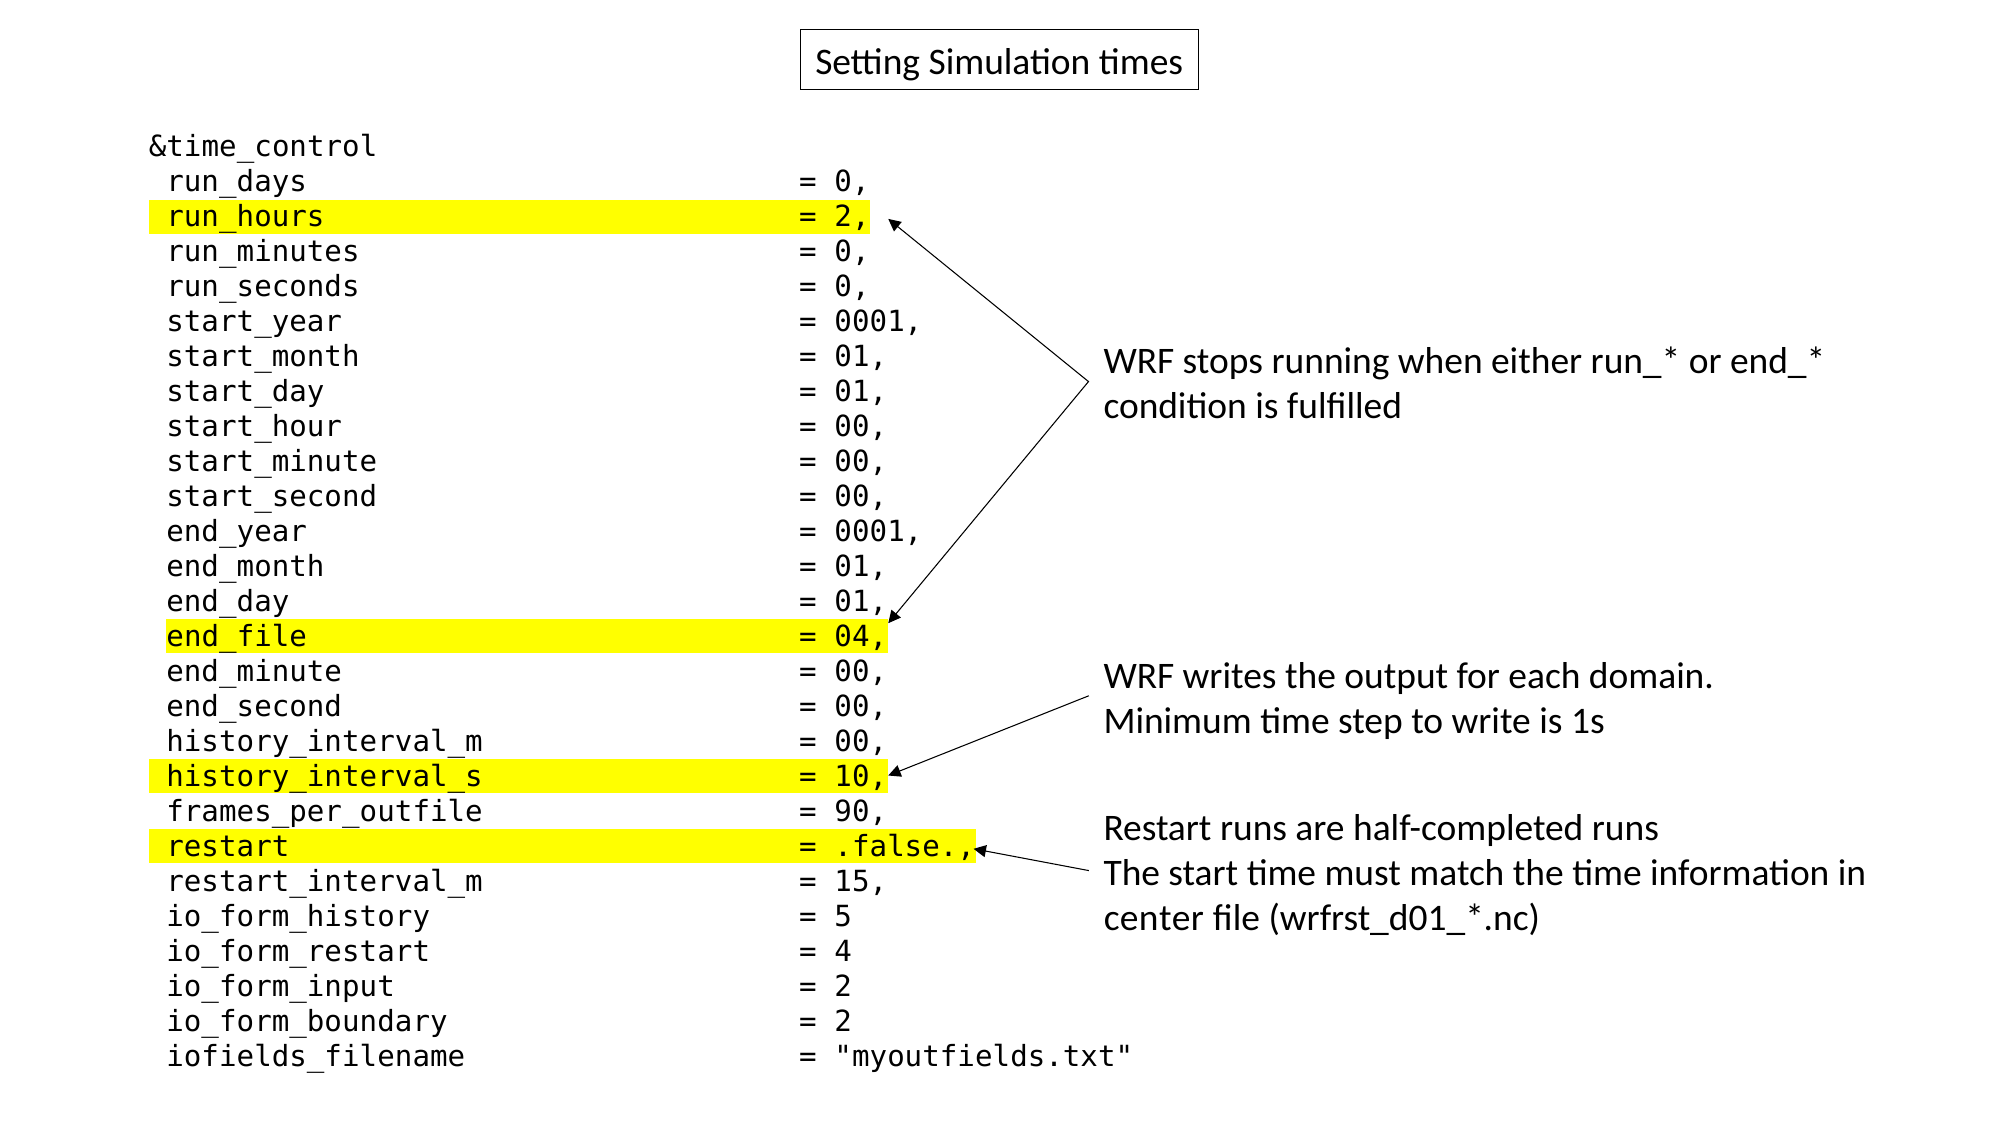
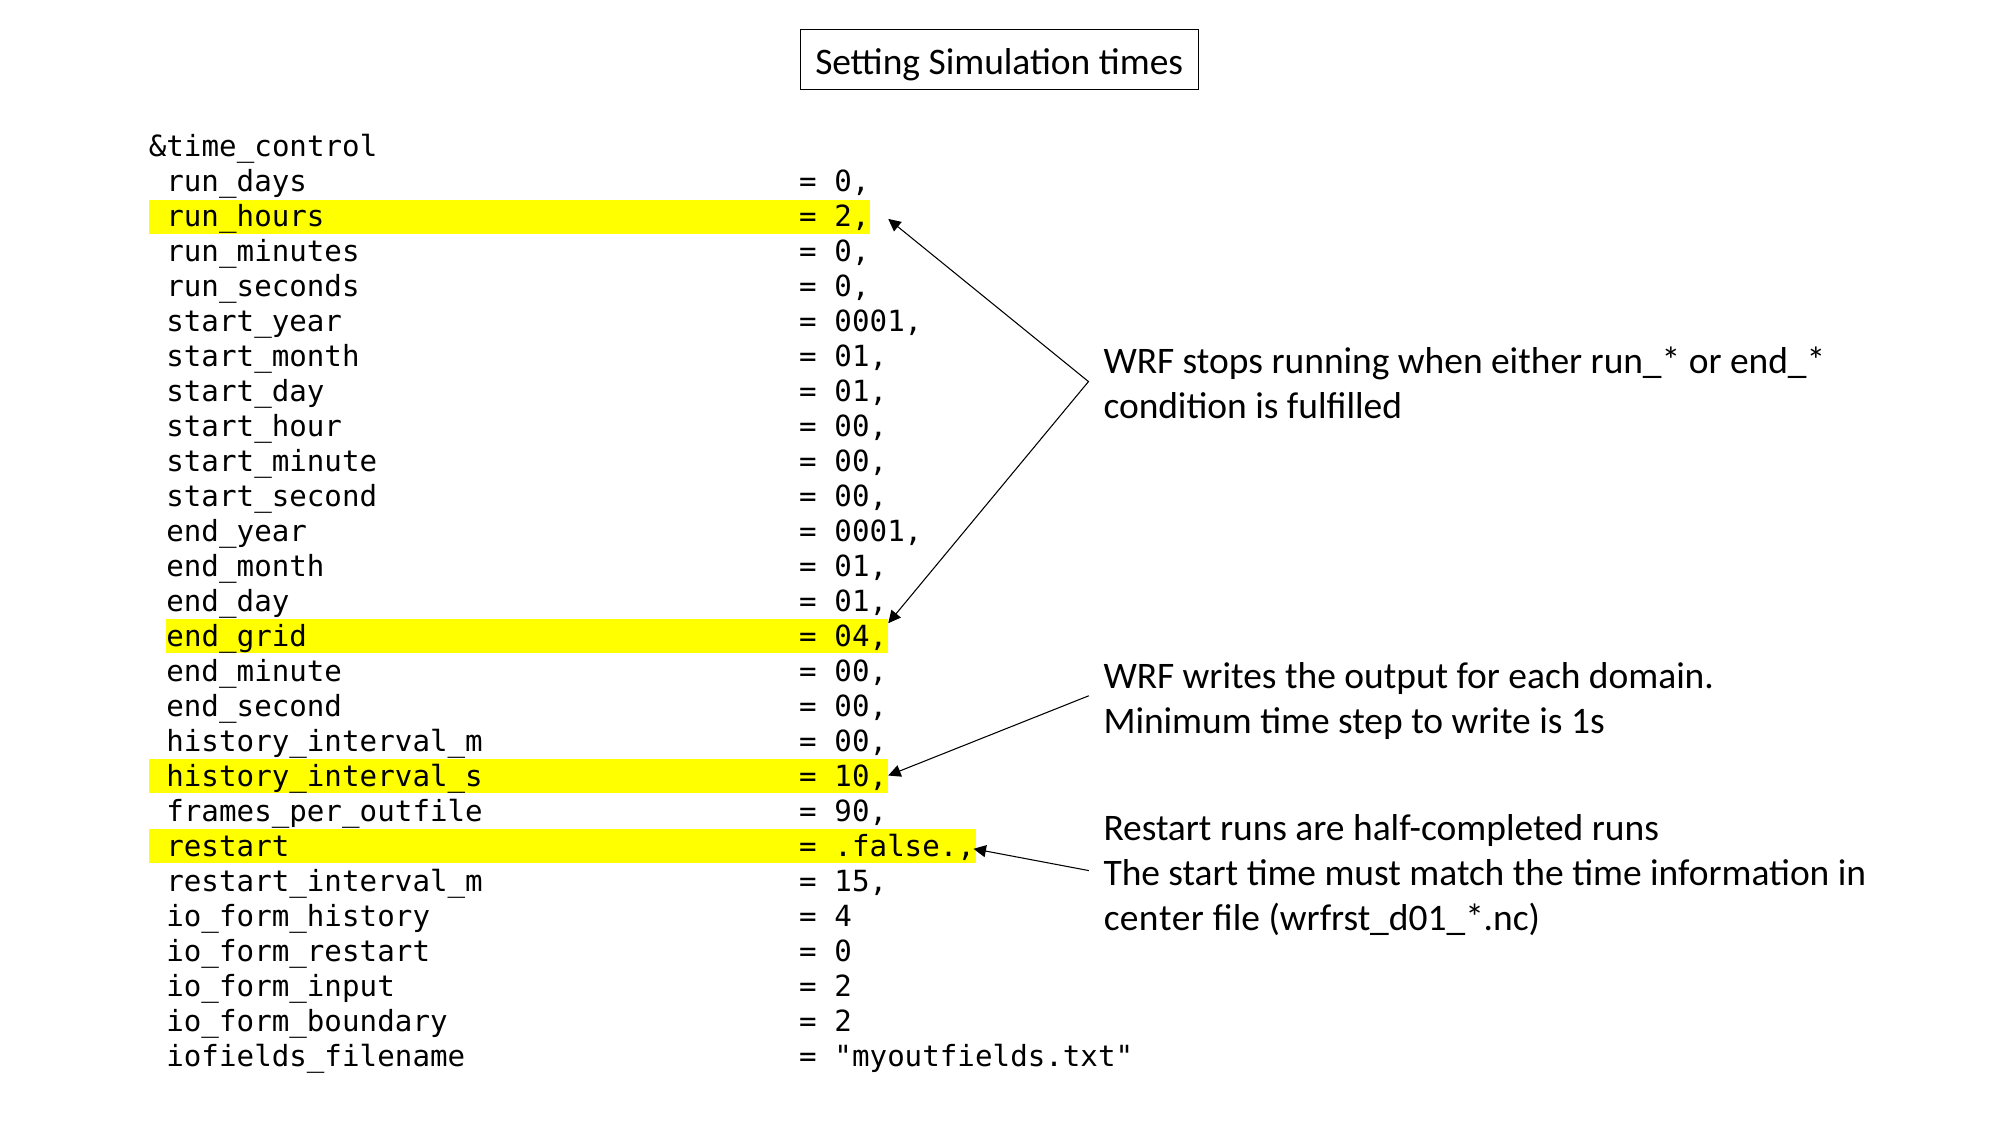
end_file: end_file -> end_grid (237, 637)
5: 5 -> 4 (843, 917)
4: 4 -> 0 (843, 952)
